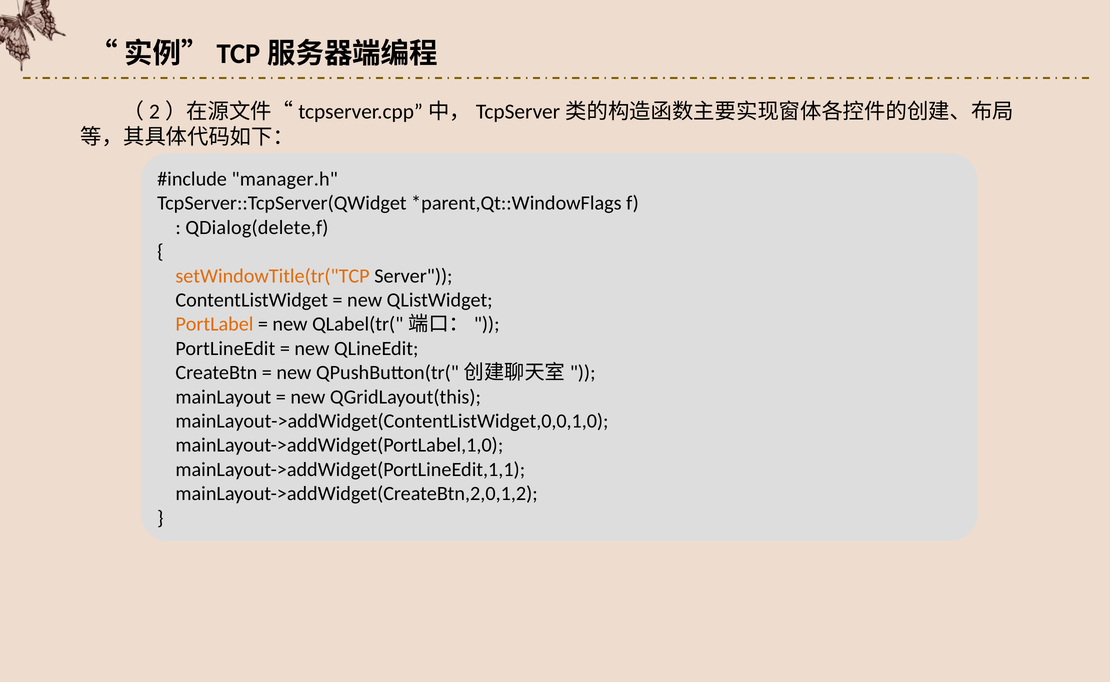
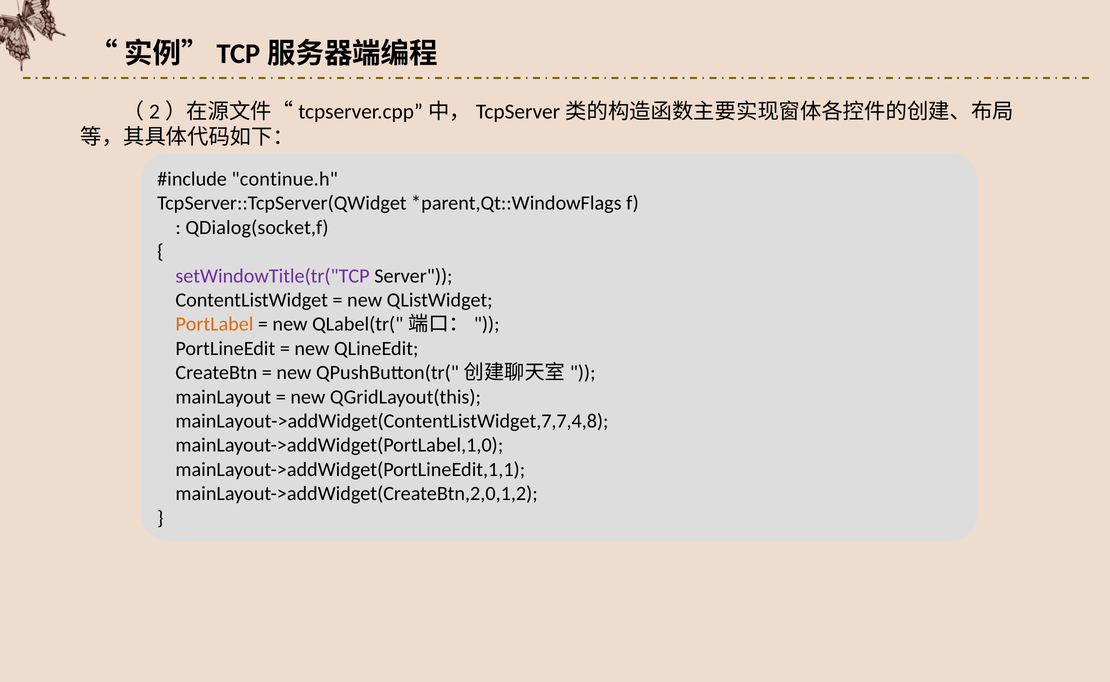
manager.h: manager.h -> continue.h (285, 179)
QDialog(delete,f: QDialog(delete,f -> QDialog(socket,f (257, 228)
setWindowTitle(tr("TCP colour: orange -> purple (273, 276)
mainLayout->addWidget(ContentListWidget,0,0,1,0: mainLayout->addWidget(ContentListWidget,0,0,1,0 -> mainLayout->addWidget(ContentListWidget,7,7,4,8 (392, 421)
